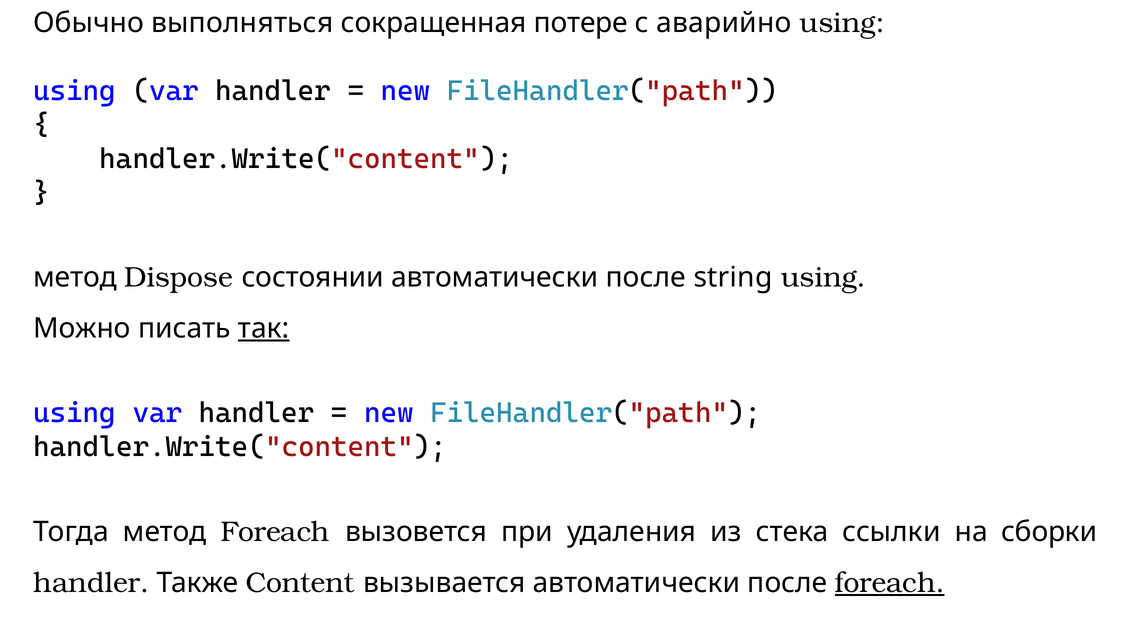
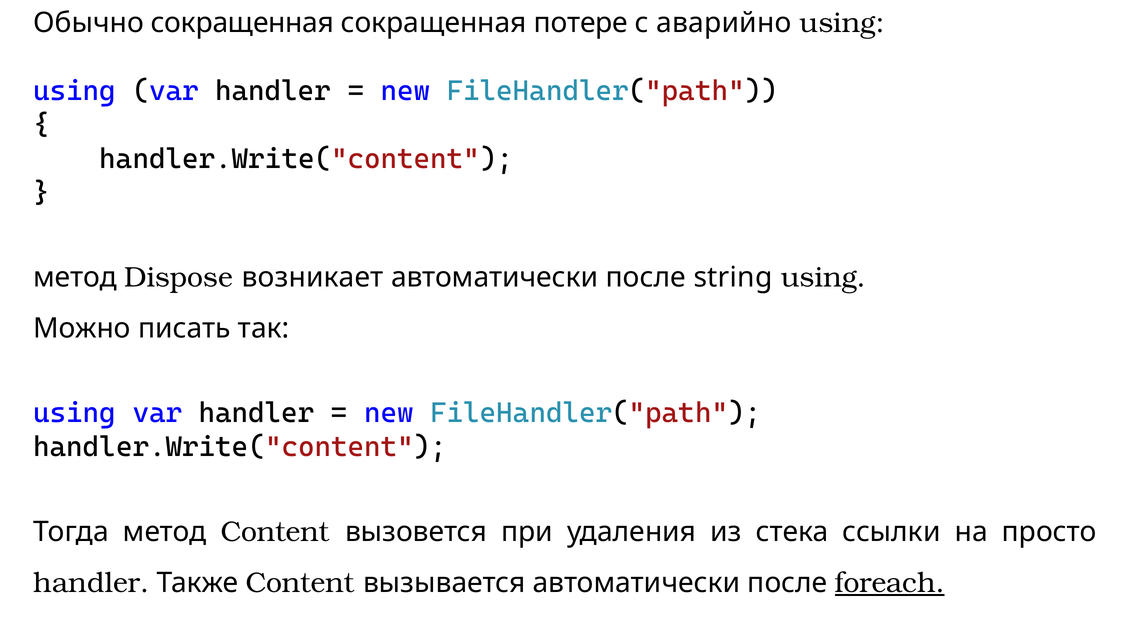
Обычно выполняться: выполняться -> сокращенная (242, 23)
состоянии: состоянии -> возникает (313, 277)
так underline: present -> none (264, 328)
метод Foreach: Foreach -> Content (275, 532)
сборки: сборки -> просто (1049, 532)
